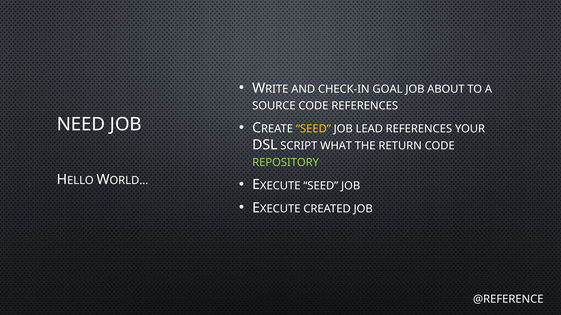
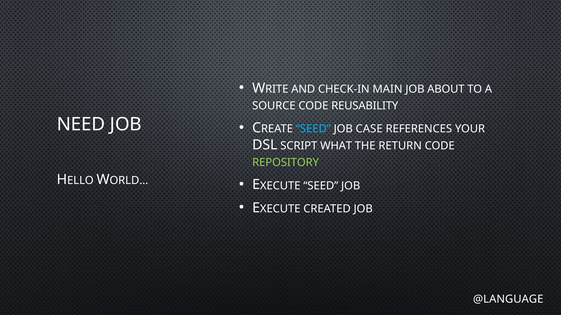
GOAL: GOAL -> MAIN (388, 89)
CODE REFERENCES: REFERENCES -> REUSABILITY (365, 106)
SEED colour: yellow -> light blue (313, 129)
LEAD: LEAD -> CASE (369, 129)
@REFERENCE: @REFERENCE -> @LANGUAGE (508, 300)
